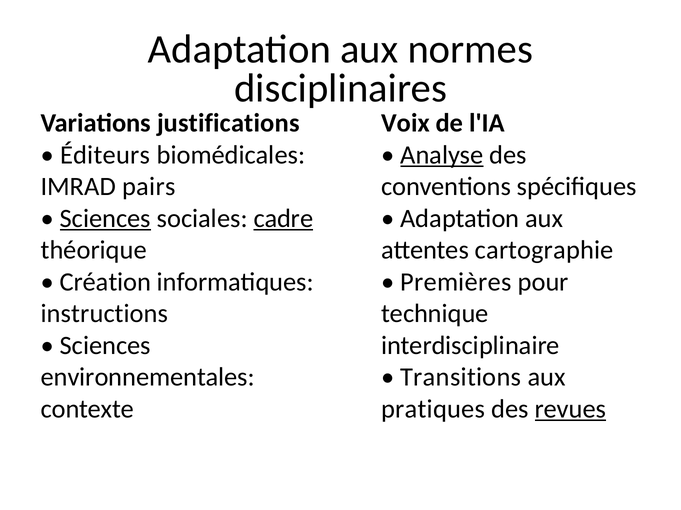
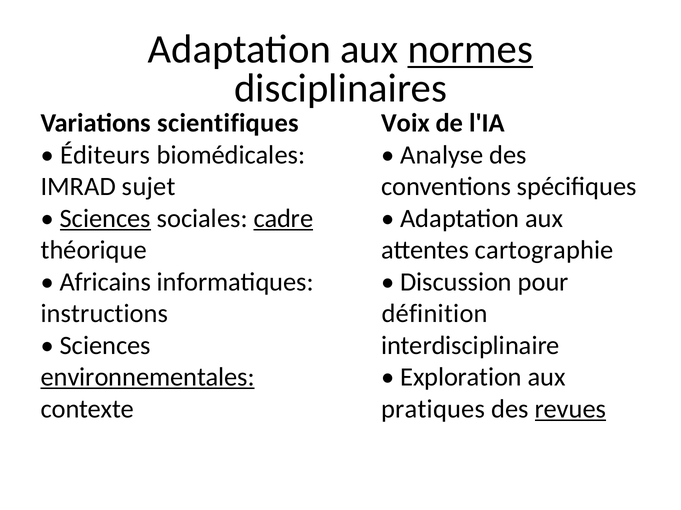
normes underline: none -> present (470, 50)
justifications: justifications -> scientifiques (228, 123)
Analyse underline: present -> none (442, 155)
pairs: pairs -> sujet (149, 187)
Création: Création -> Africains (105, 282)
Premières: Premières -> Discussion (456, 282)
technique: technique -> définition (435, 314)
environnementales underline: none -> present (148, 378)
Transitions: Transitions -> Exploration (461, 378)
